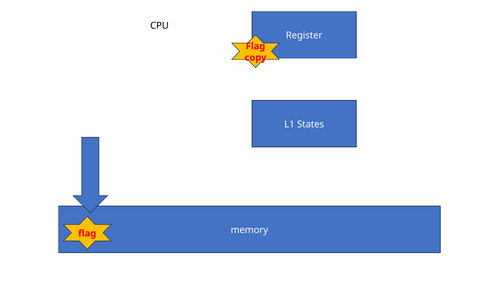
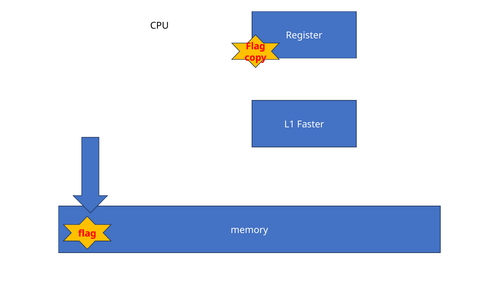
States: States -> Faster (311, 124)
